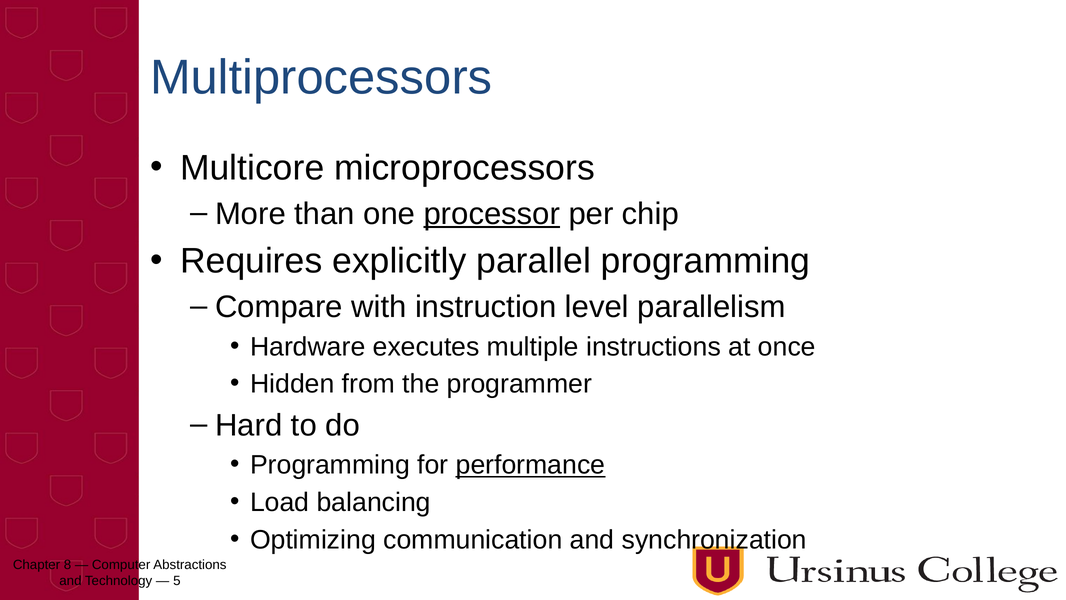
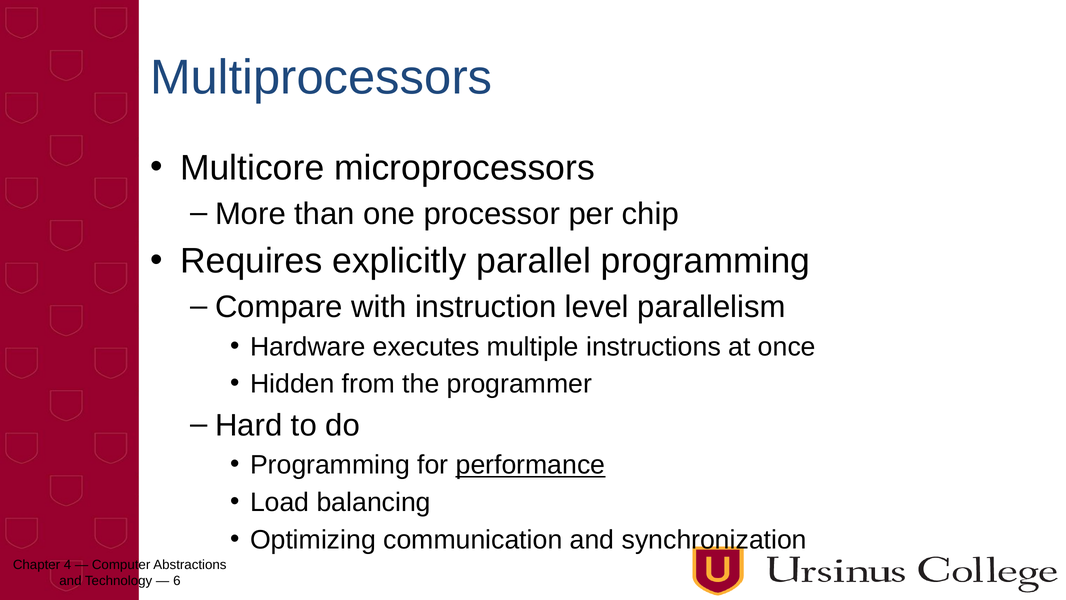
processor underline: present -> none (492, 214)
8: 8 -> 4 (68, 565)
5: 5 -> 6 (177, 581)
